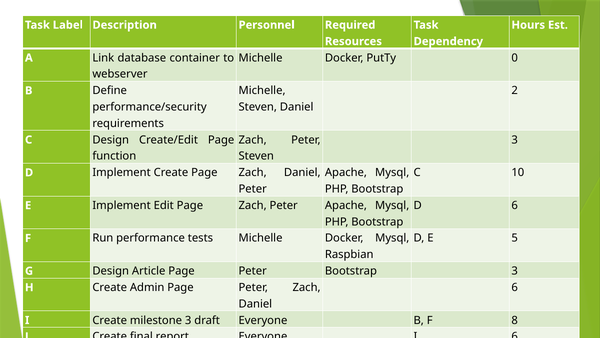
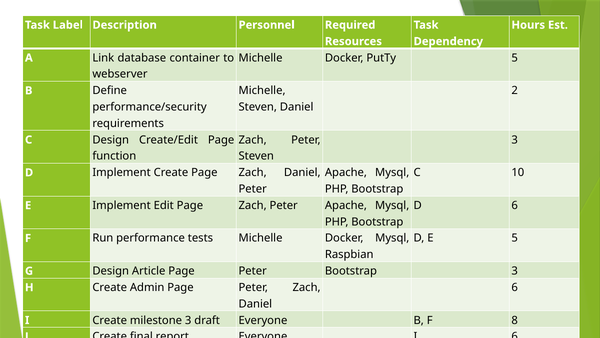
PutTy 0: 0 -> 5 (515, 58)
